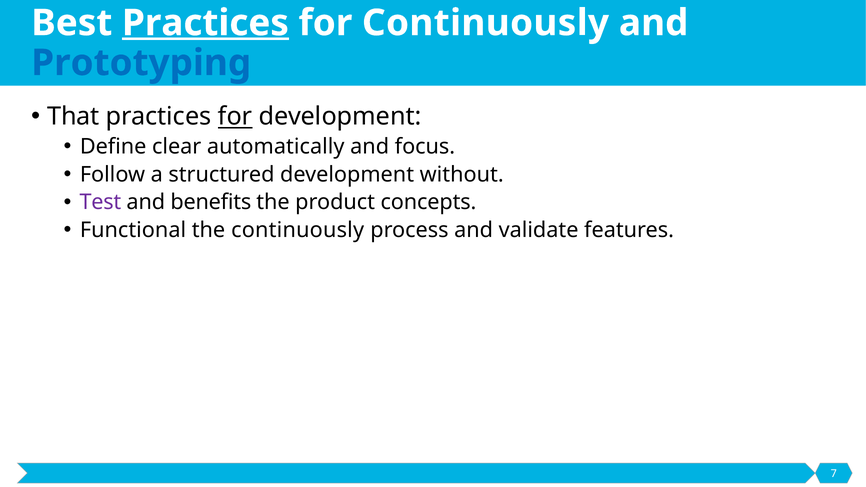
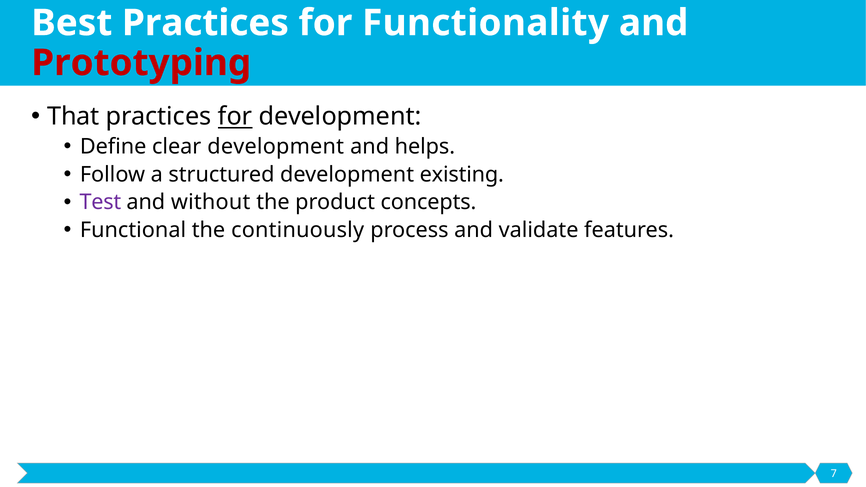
Practices underline: present -> none (205, 23)
for Continuously: Continuously -> Functionality (485, 23)
Prototyping colour: blue -> red (141, 63)
clear automatically: automatically -> development (276, 147)
focus: focus -> helps (425, 147)
without: without -> existing (462, 174)
benefits: benefits -> without (211, 202)
